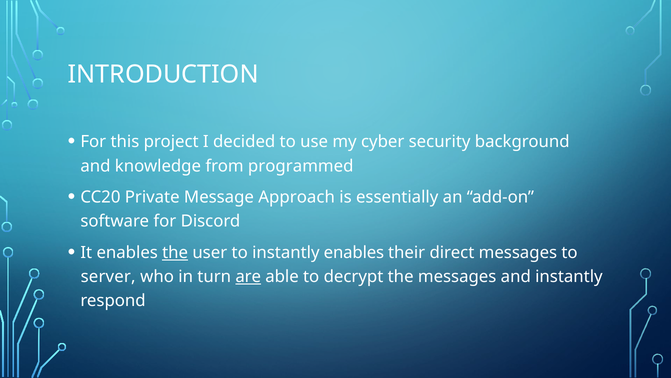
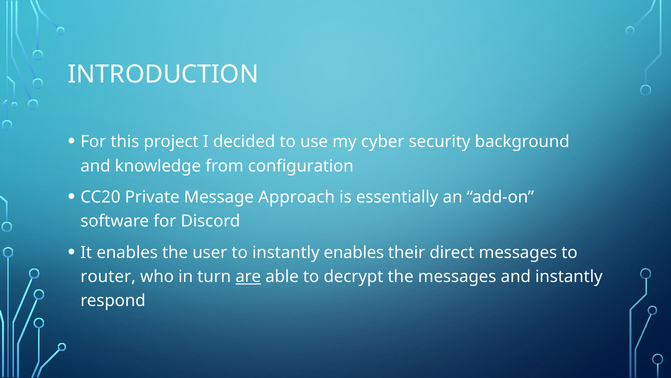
programmed: programmed -> configuration (301, 166)
the underline: present -> none (175, 252)
server: server -> router (108, 276)
